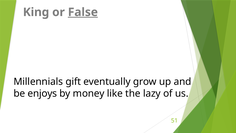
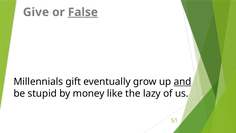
King: King -> Give (36, 12)
and underline: none -> present (183, 82)
enjoys: enjoys -> stupid (42, 93)
